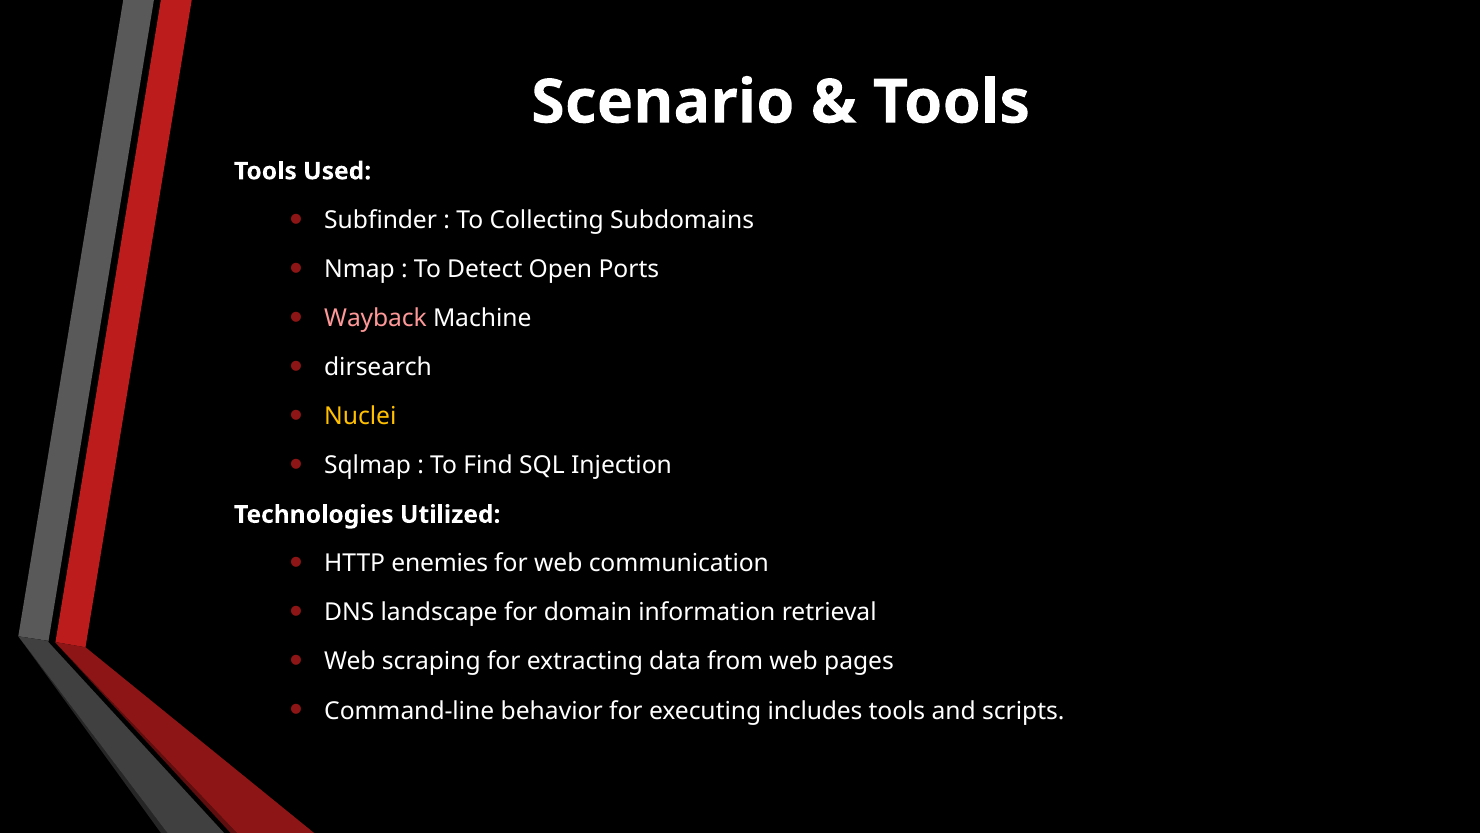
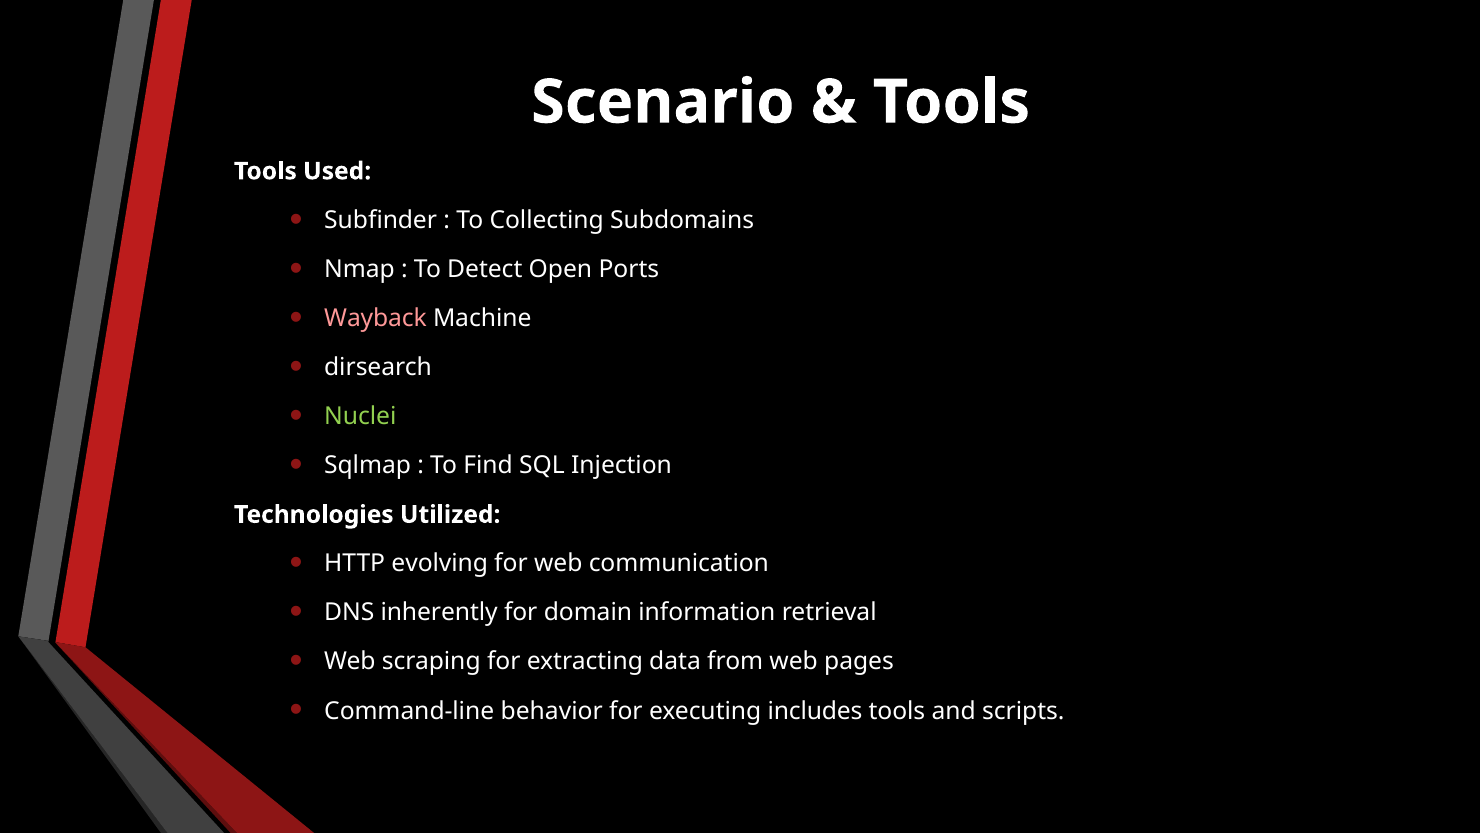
Nuclei colour: yellow -> light green (360, 416)
enemies: enemies -> evolving (440, 563)
landscape: landscape -> inherently (439, 612)
